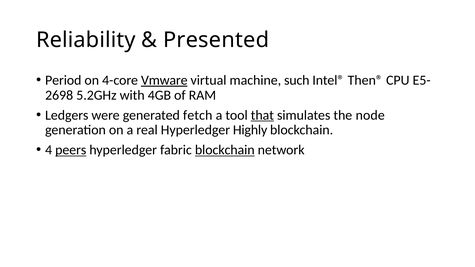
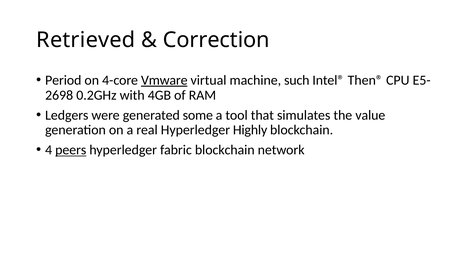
Reliability: Reliability -> Retrieved (86, 40)
Presented: Presented -> Correction (216, 40)
5.2GHz: 5.2GHz -> 0.2GHz (96, 95)
fetch: fetch -> some (198, 115)
that underline: present -> none (262, 115)
node: node -> value (370, 115)
blockchain underline: present -> none (225, 150)
